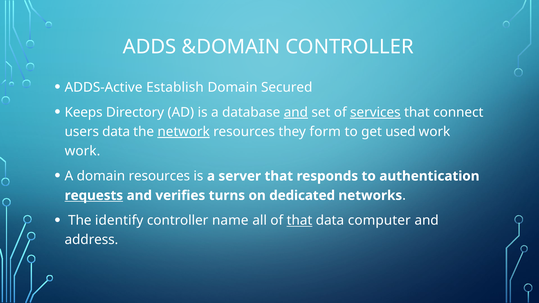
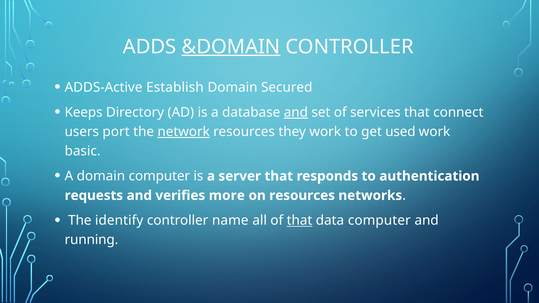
&DOMAIN underline: none -> present (231, 47)
services underline: present -> none (375, 112)
users data: data -> port (116, 132)
they form: form -> work (325, 132)
work: work -> basic (83, 151)
domain resources: resources -> computer (159, 176)
requests underline: present -> none (94, 196)
turns: turns -> more (227, 196)
on dedicated: dedicated -> resources (302, 196)
address: address -> running (91, 240)
